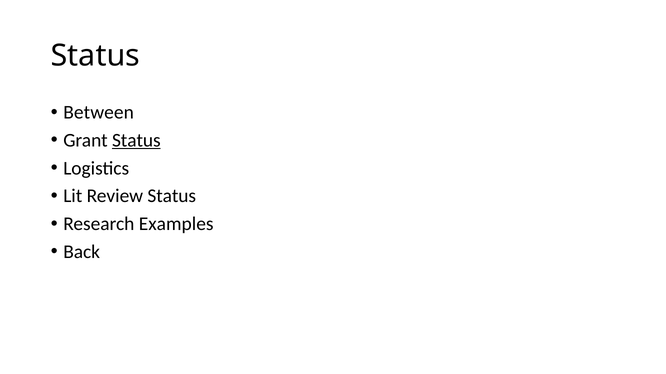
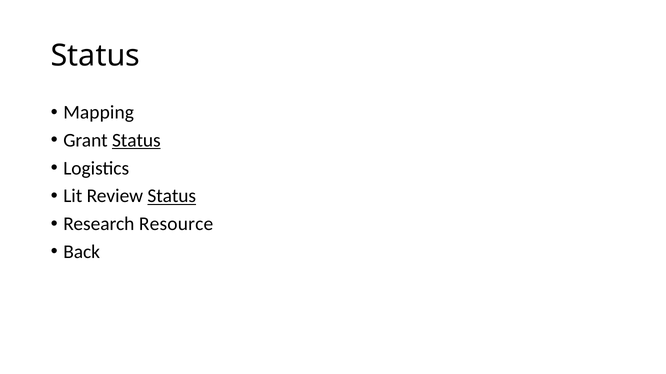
Between: Between -> Mapping (99, 113)
Status underline: none -> present (172, 196)
Examples: Examples -> Resource (176, 224)
